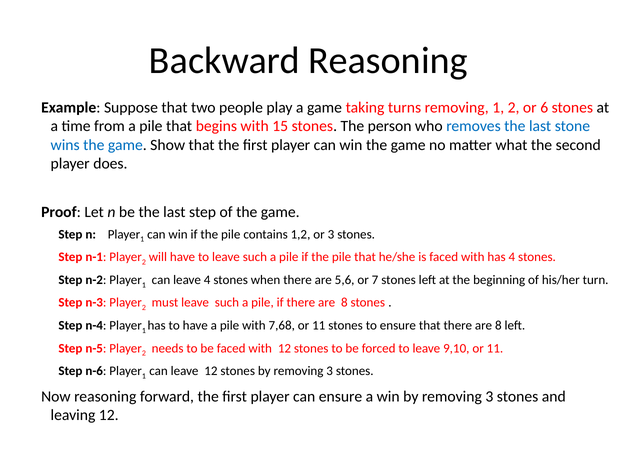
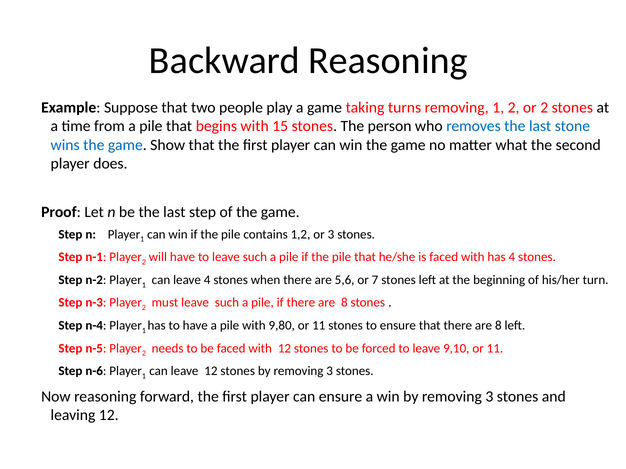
or 6: 6 -> 2 (544, 108)
7,68: 7,68 -> 9,80 (282, 326)
